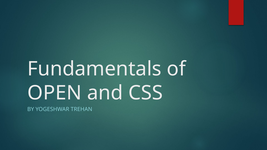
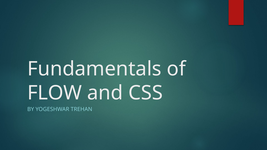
OPEN: OPEN -> FLOW (55, 93)
